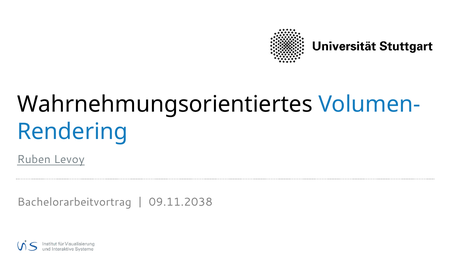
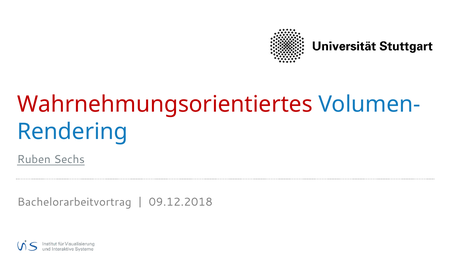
Wahrnehmungsorientiertes colour: black -> red (165, 104)
Levoy: Levoy -> Sechs (69, 159)
09.11.2038: 09.11.2038 -> 09.12.2018 (181, 202)
